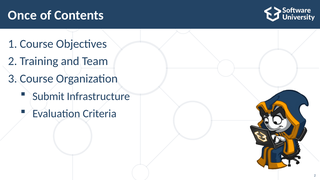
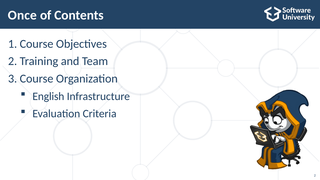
Submit: Submit -> English (48, 96)
